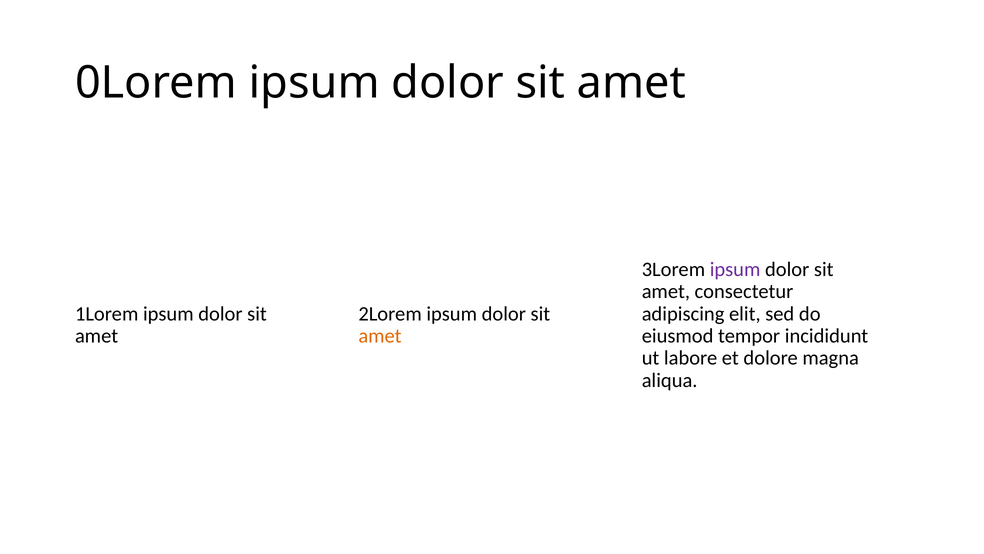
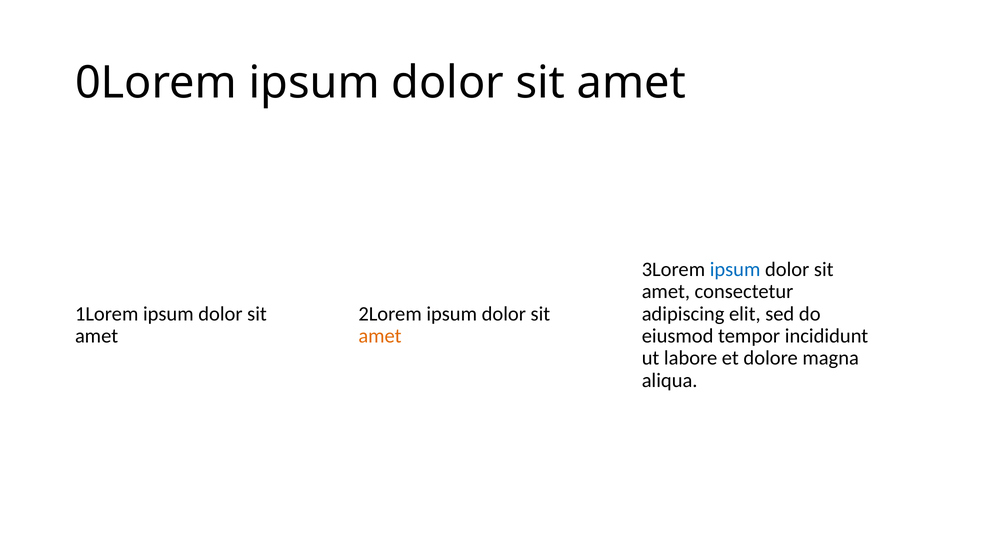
ipsum colour: purple -> blue (735, 269)
